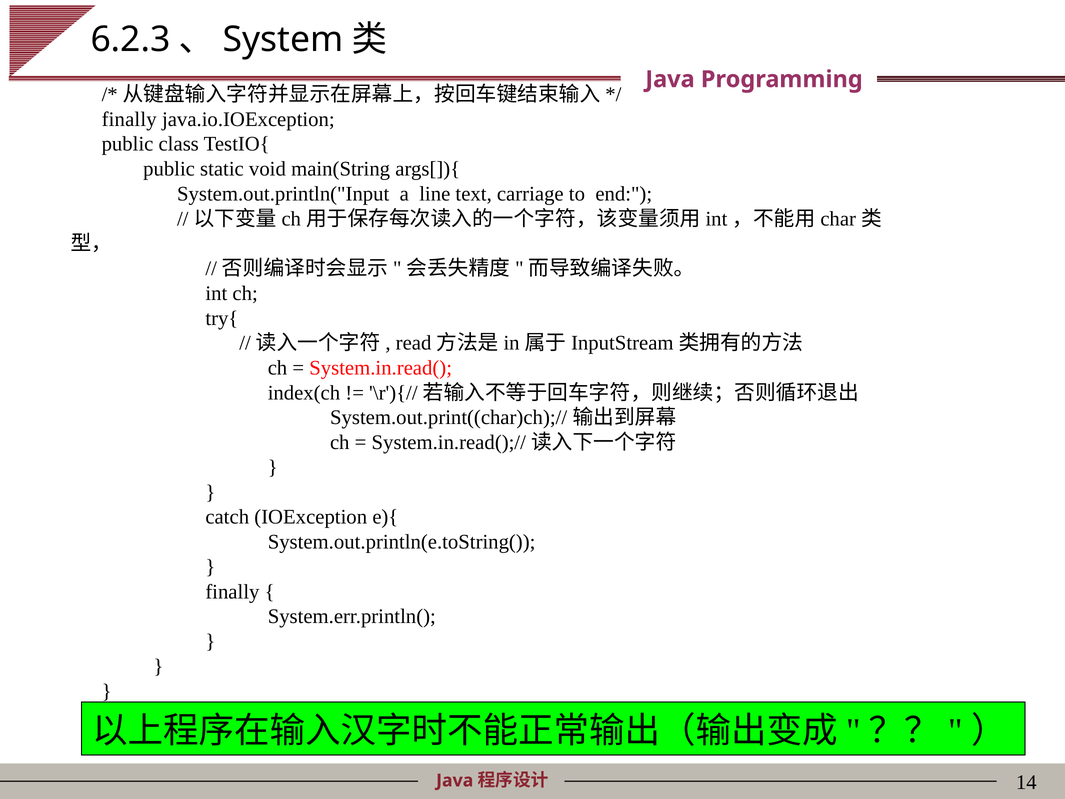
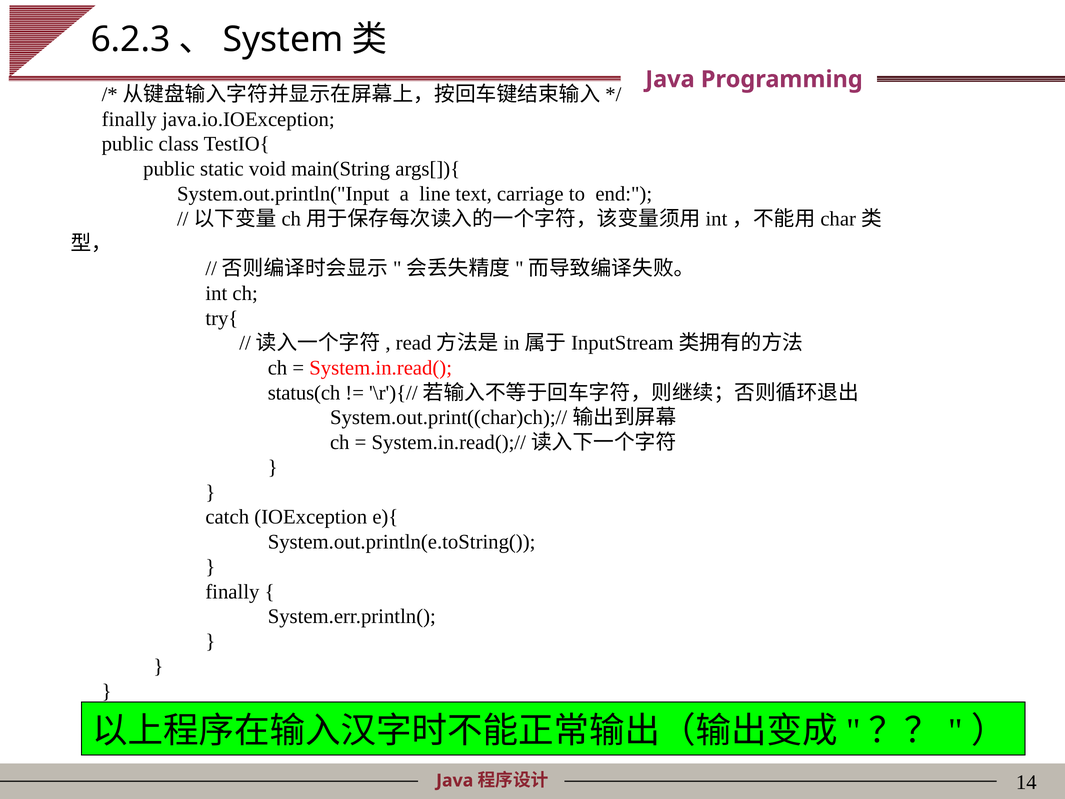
index(ch: index(ch -> status(ch (304, 393)
